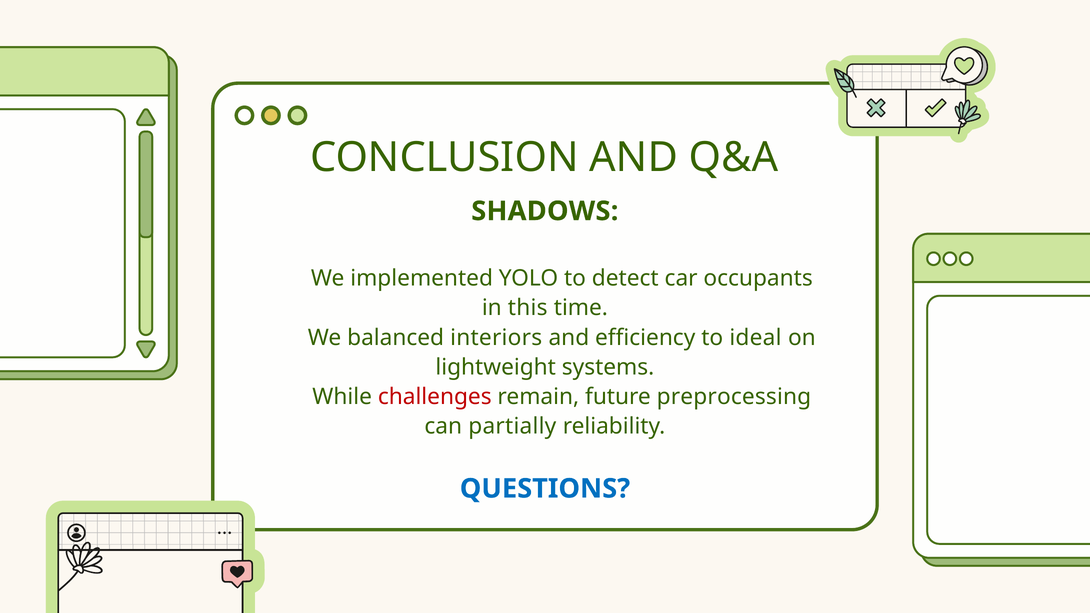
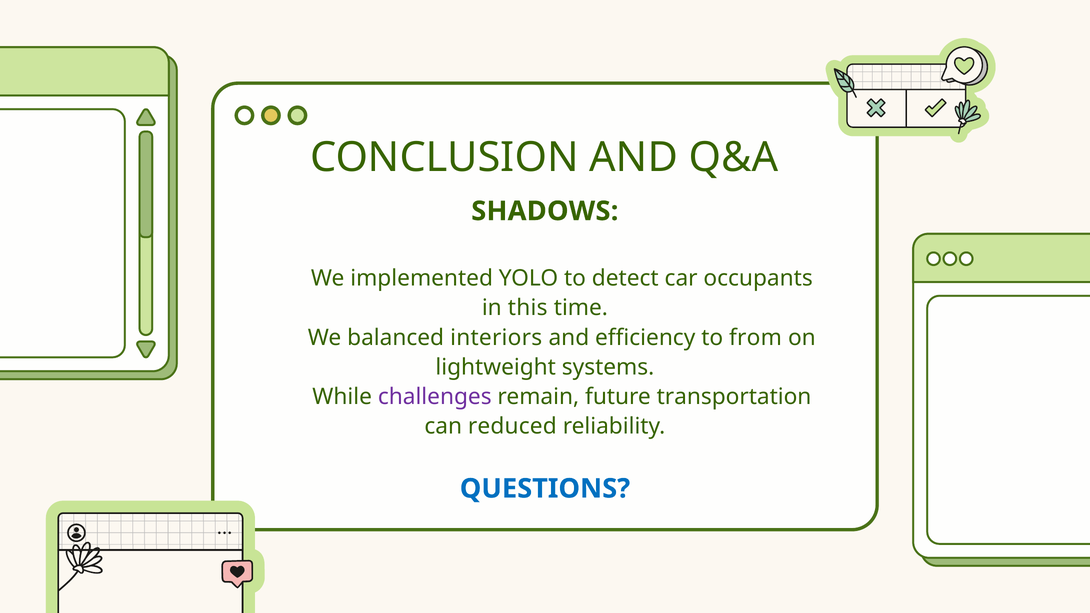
ideal: ideal -> from (755, 338)
challenges colour: red -> purple (435, 397)
preprocessing: preprocessing -> transportation (734, 397)
partially: partially -> reduced (512, 426)
